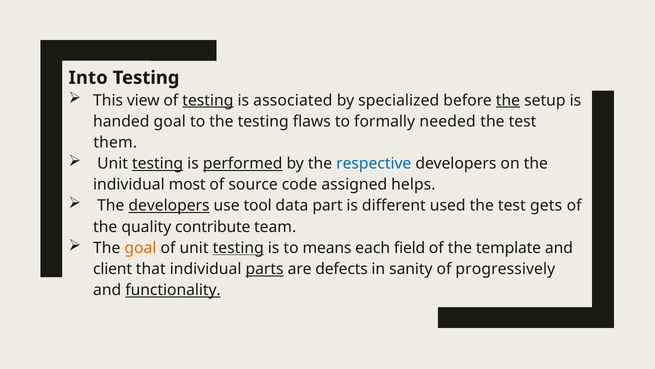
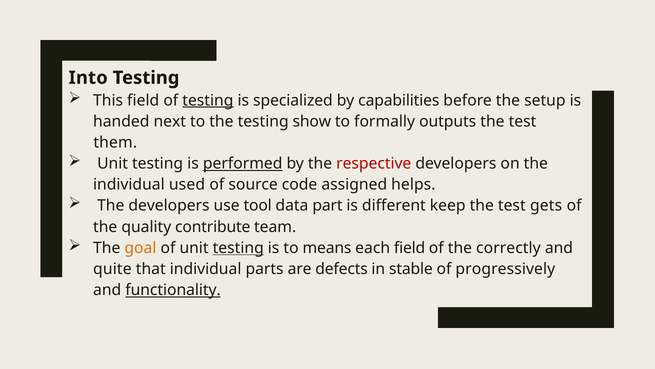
This view: view -> field (143, 100)
associated: associated -> specialized (293, 100)
specialized: specialized -> capabilities (399, 100)
the underline: present -> none (508, 100)
handed goal: goal -> next (170, 121)
flaws: flaws -> show (312, 121)
needed: needed -> outputs (448, 121)
testing underline: present -> none (158, 163)
respective colour: blue -> red (374, 163)
most: most -> used (187, 184)
developers underline: present -> none (169, 205)
used: used -> keep (448, 205)
template: template -> correctly (508, 248)
client: client -> quite (112, 269)
parts underline: present -> none (265, 269)
sanity: sanity -> stable (411, 269)
